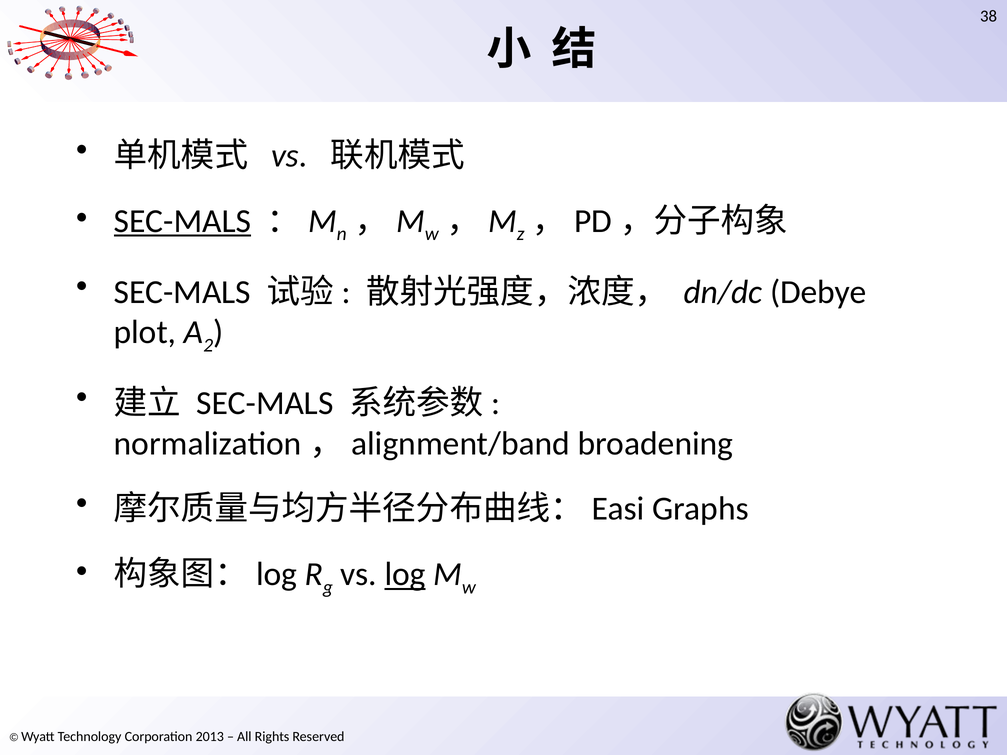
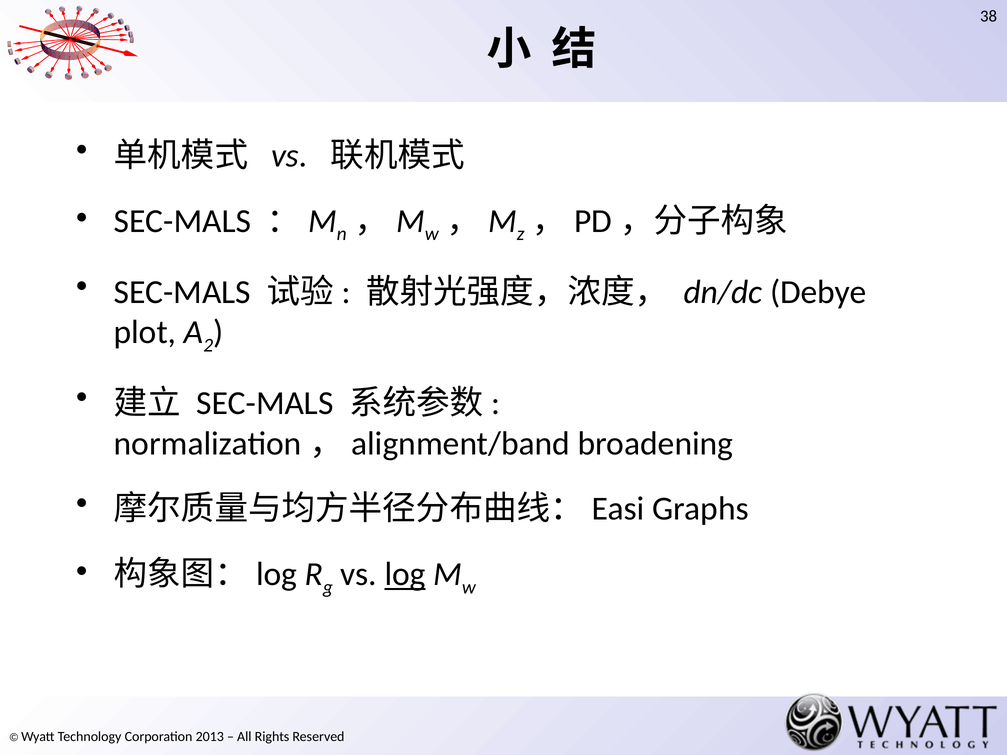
SEC-MALS underline: present -> none (182, 221)
